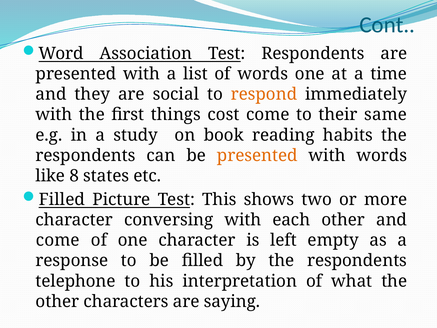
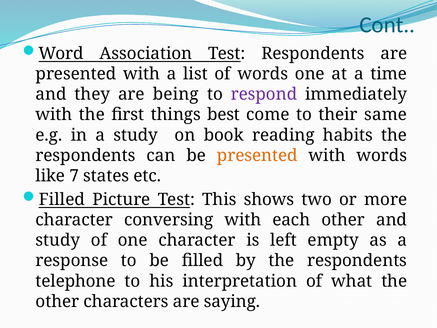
social: social -> being (176, 94)
respond colour: orange -> purple (264, 94)
cost: cost -> best (224, 115)
8: 8 -> 7 (74, 176)
come: come -> study (58, 240)
